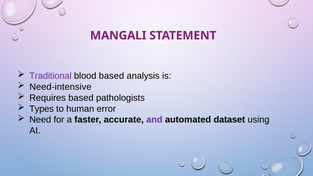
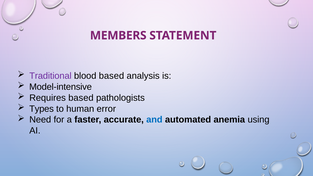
MANGALI: MANGALI -> MEMBERS (118, 36)
Need-intensive: Need-intensive -> Model-intensive (61, 87)
and colour: purple -> blue (154, 120)
dataset: dataset -> anemia (229, 120)
